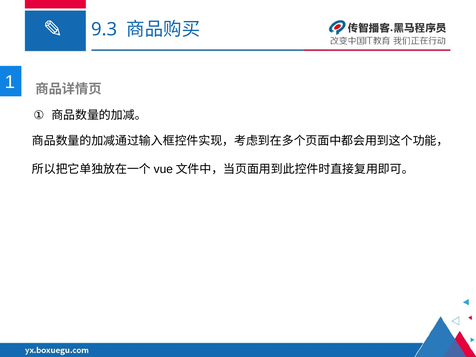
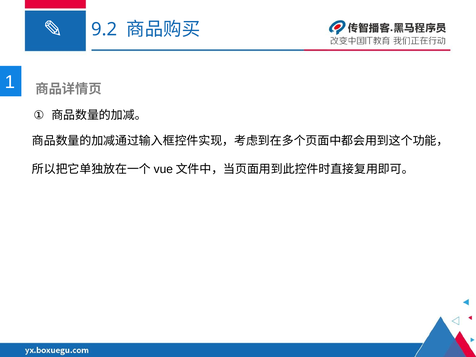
9.3: 9.3 -> 9.2 (104, 29)
